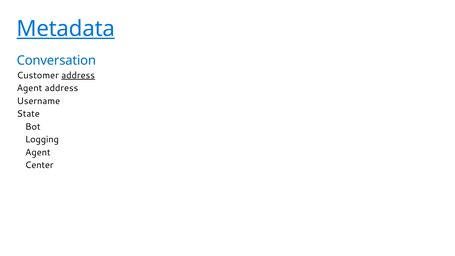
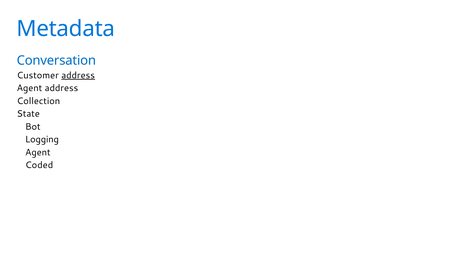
Metadata underline: present -> none (66, 29)
Username: Username -> Collection (38, 101)
Center: Center -> Coded (39, 165)
